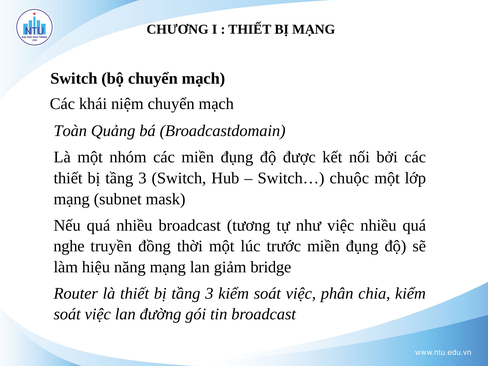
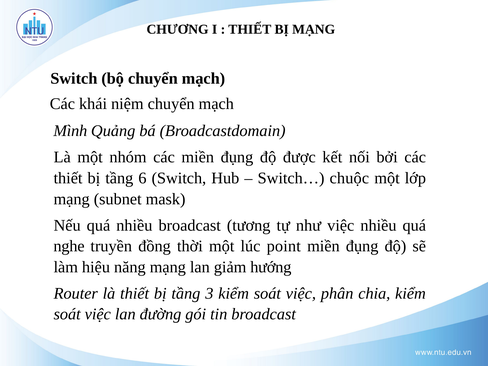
Toàn: Toàn -> Mình (70, 131)
3: 3 -> 6 (142, 178)
trước: trước -> point (284, 246)
bridge: bridge -> hướng (271, 267)
